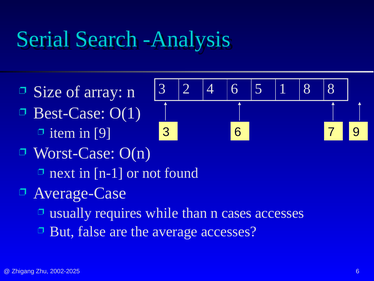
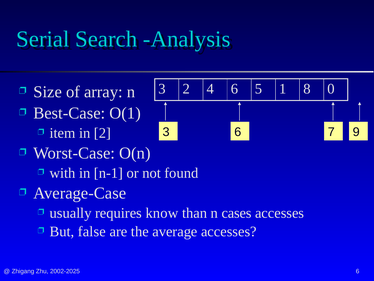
8 8: 8 -> 0 (331, 89)
in 9: 9 -> 2 (102, 133)
next: next -> with (63, 173)
while: while -> know (162, 213)
